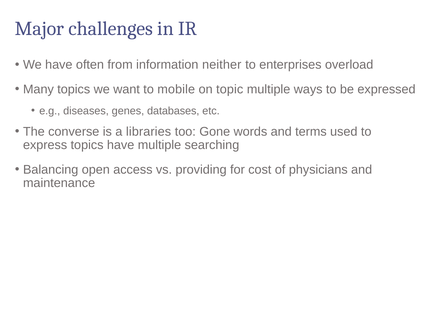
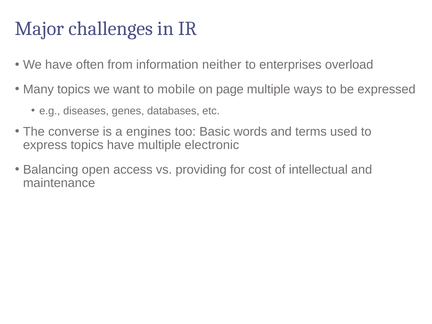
topic: topic -> page (230, 89)
libraries: libraries -> engines (149, 132)
Gone: Gone -> Basic (215, 132)
searching: searching -> electronic (212, 145)
physicians: physicians -> intellectual (318, 170)
